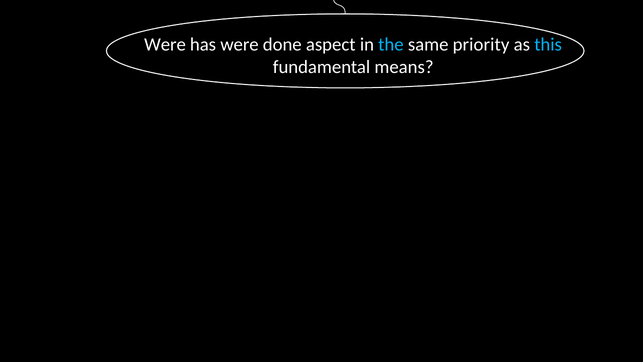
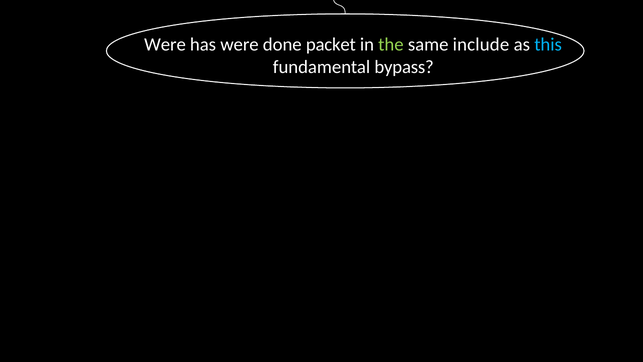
aspect: aspect -> packet (331, 44)
the colour: light blue -> light green (391, 44)
priority: priority -> include (481, 44)
means: means -> bypass (404, 67)
